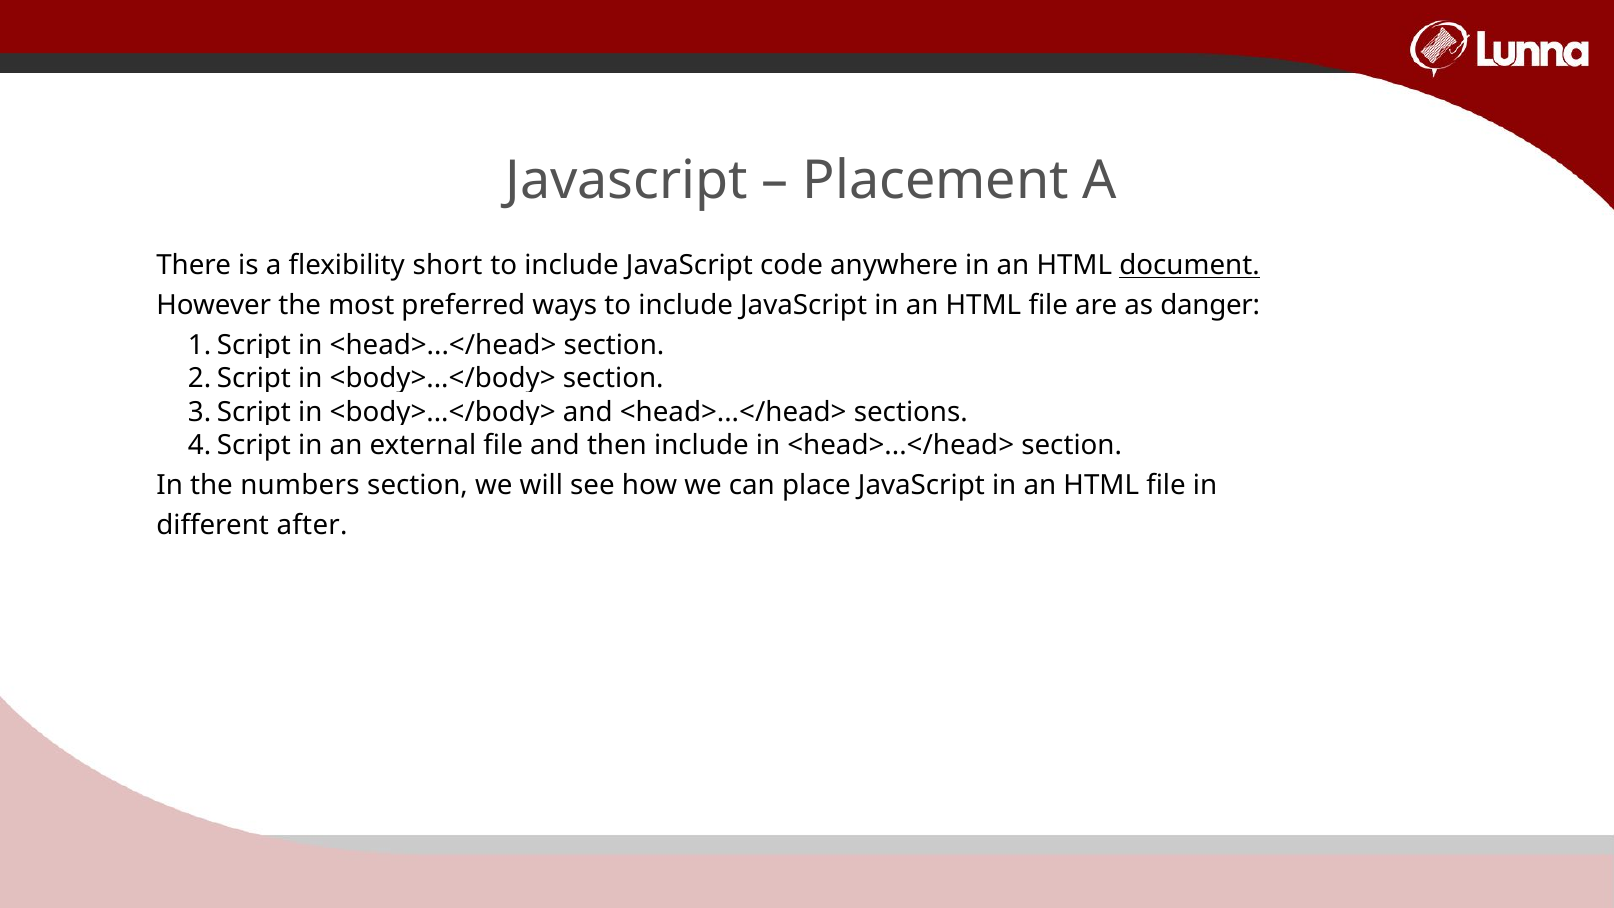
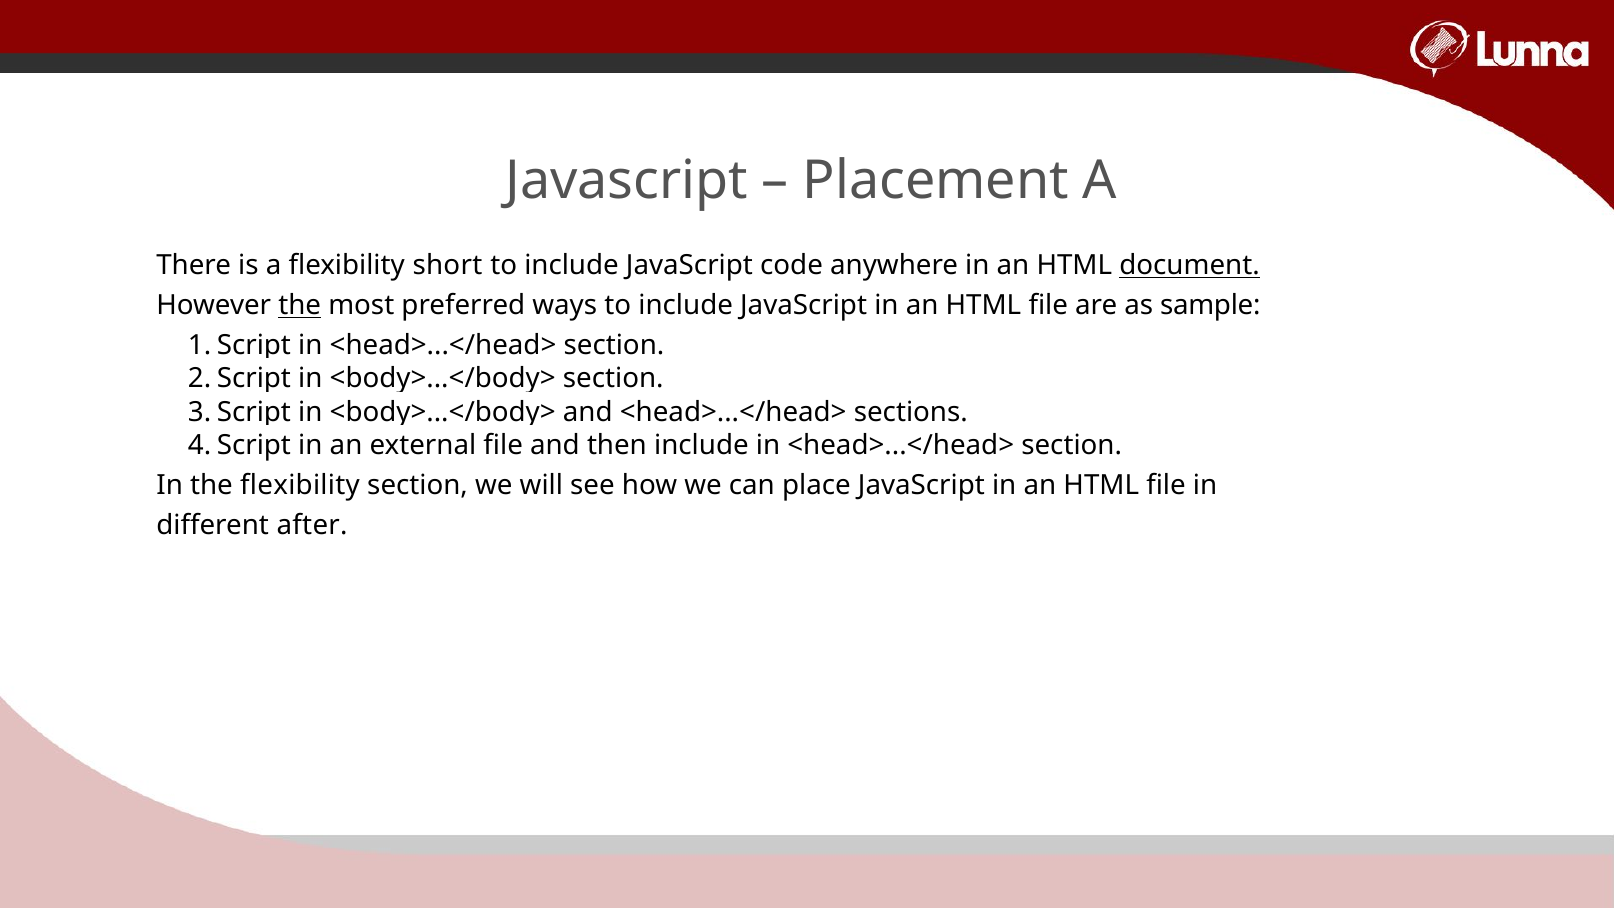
the underline: none -> present (300, 305)
danger: danger -> sample (1210, 305)
the numbers: numbers -> flexibility (300, 485)
